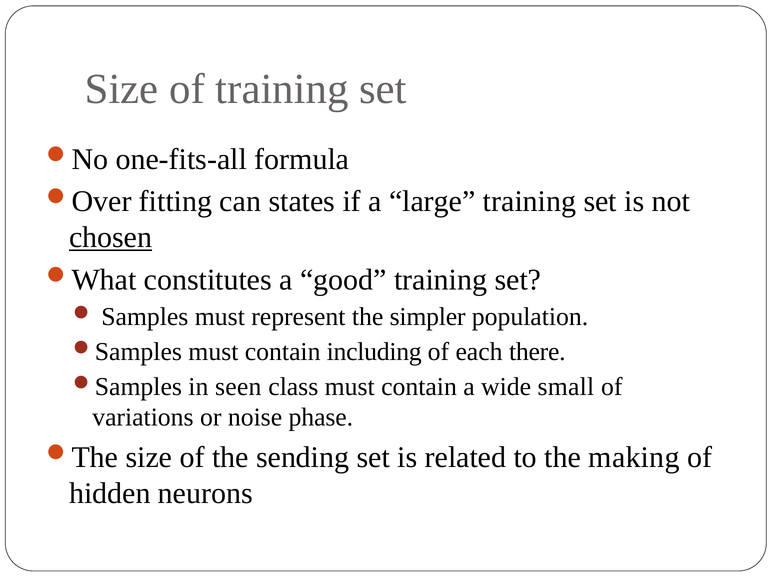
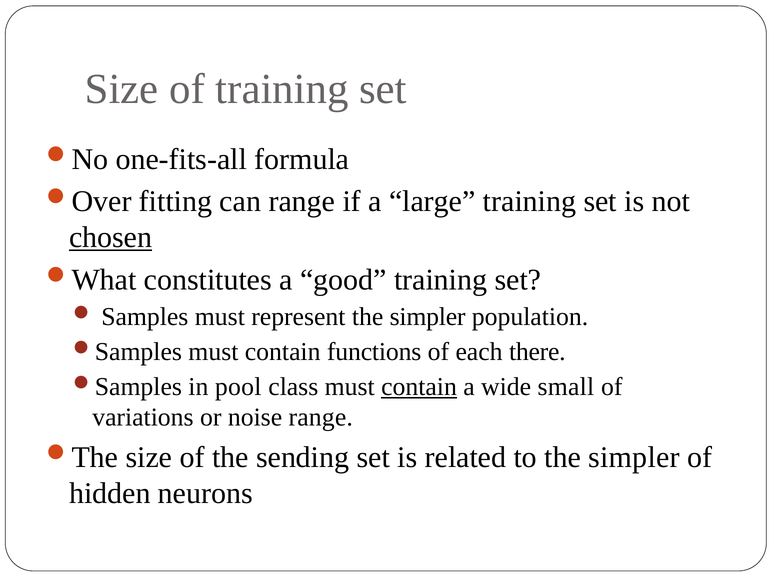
can states: states -> range (302, 201)
including: including -> functions (374, 352)
seen: seen -> pool (238, 387)
contain underline: none -> present (419, 387)
noise phase: phase -> range (321, 418)
to the making: making -> simpler (634, 457)
